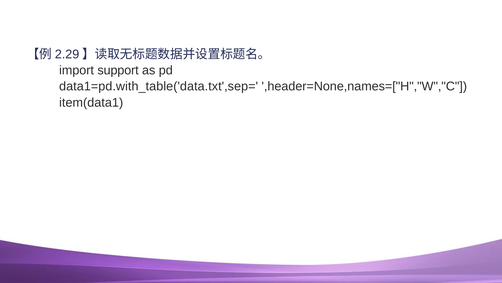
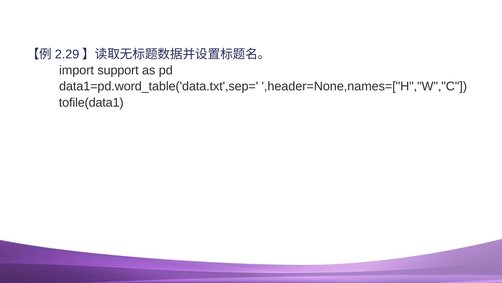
data1=pd.with_table('data.txt',sep=: data1=pd.with_table('data.txt',sep= -> data1=pd.word_table('data.txt',sep= (159, 86)
item(data1: item(data1 -> tofile(data1 (91, 102)
